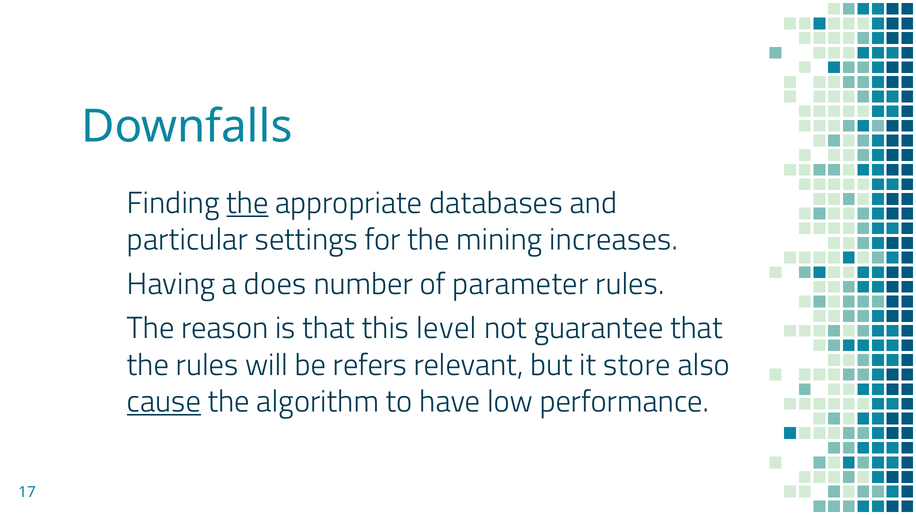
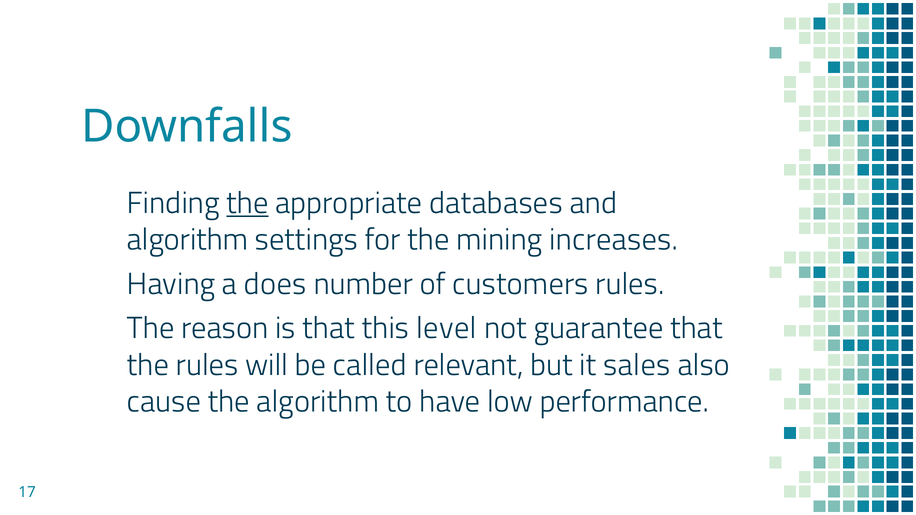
particular: particular -> algorithm (188, 240)
parameter: parameter -> customers (520, 284)
refers: refers -> called (370, 365)
store: store -> sales (637, 365)
cause underline: present -> none (164, 402)
